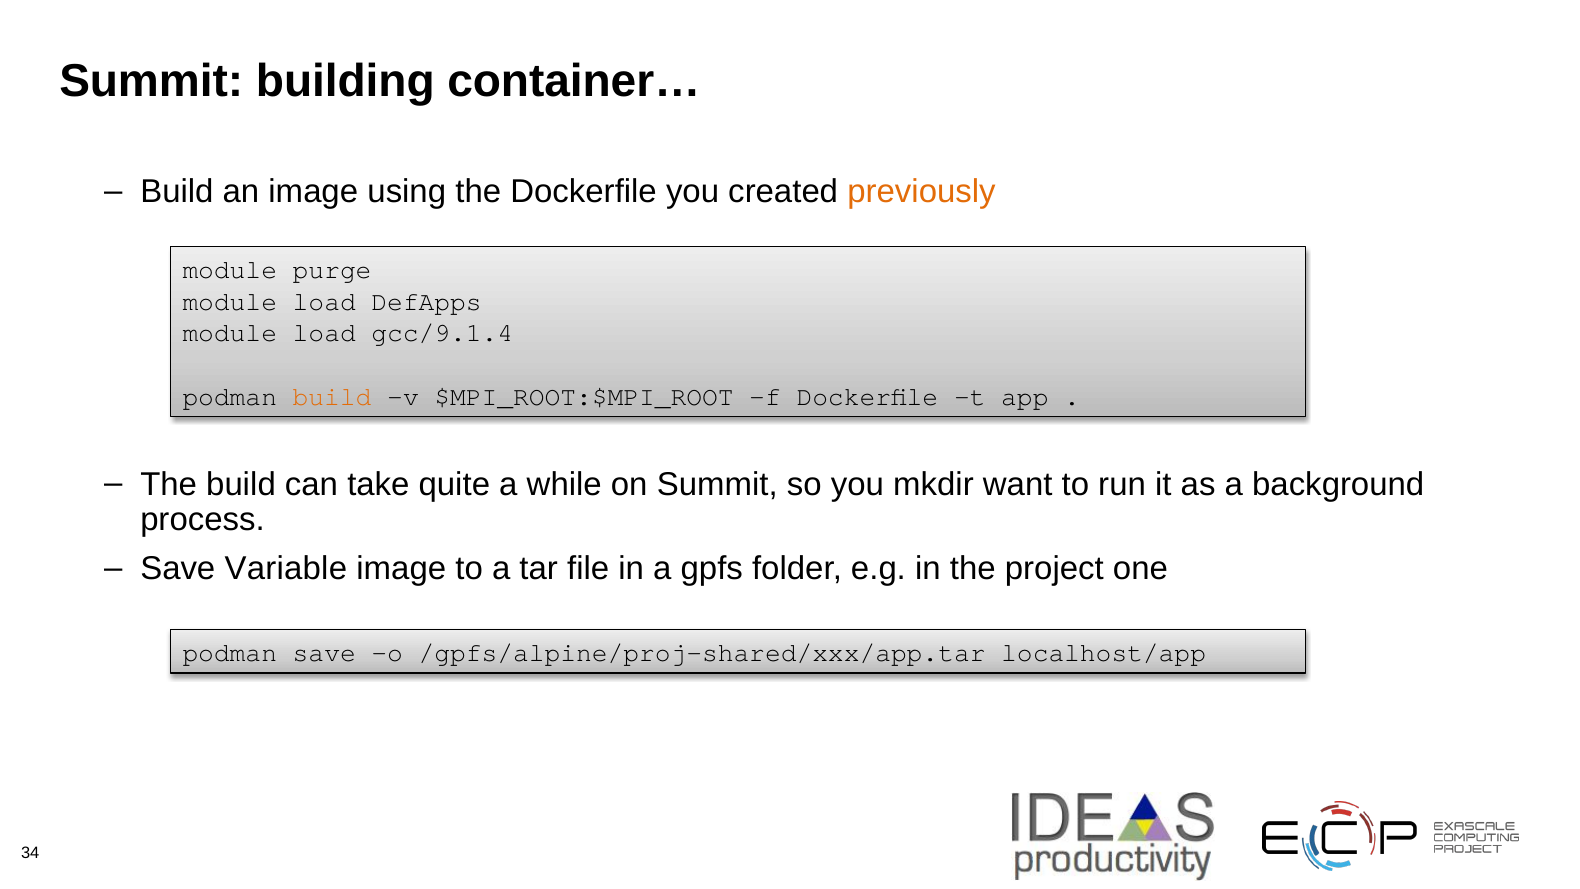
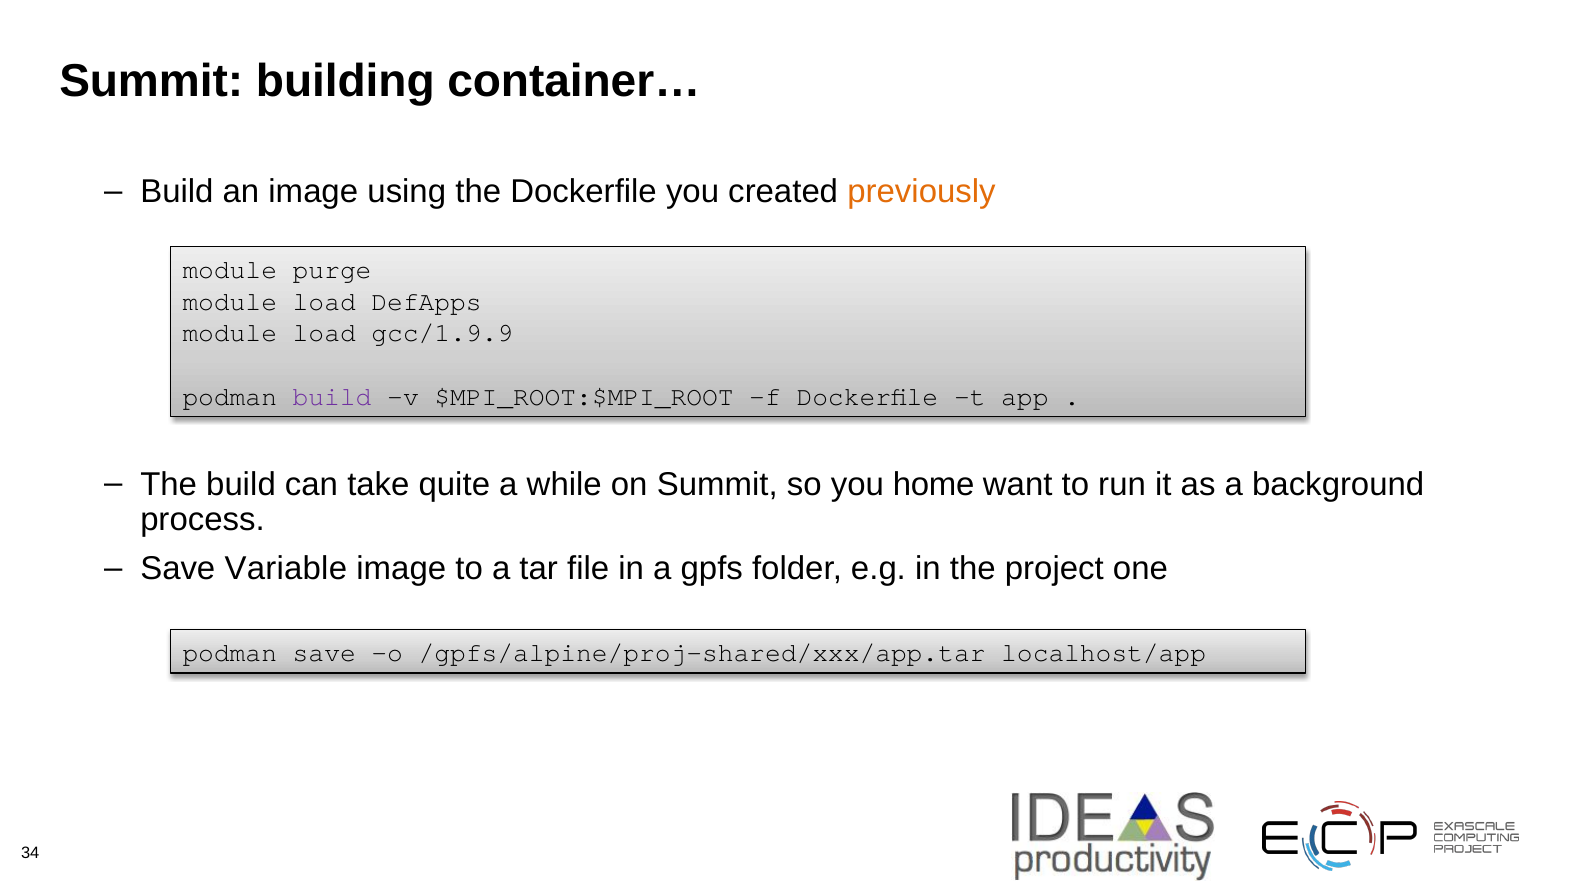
gcc/9.1.4: gcc/9.1.4 -> gcc/1.9.9 (442, 333)
build colour: orange -> purple (332, 396)
mkdir: mkdir -> home (934, 484)
